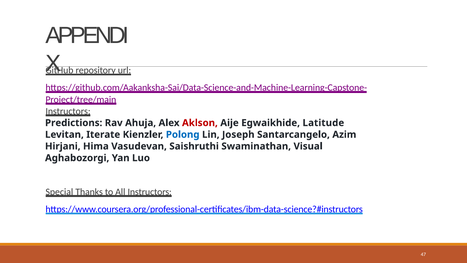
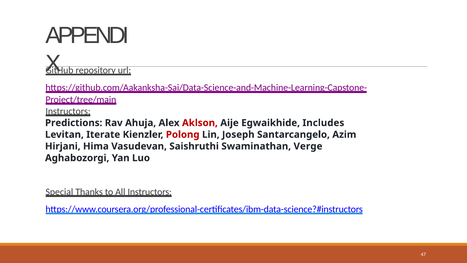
Latitude: Latitude -> Includes (323, 123)
Polong colour: blue -> red (183, 134)
Visual: Visual -> Verge (308, 146)
